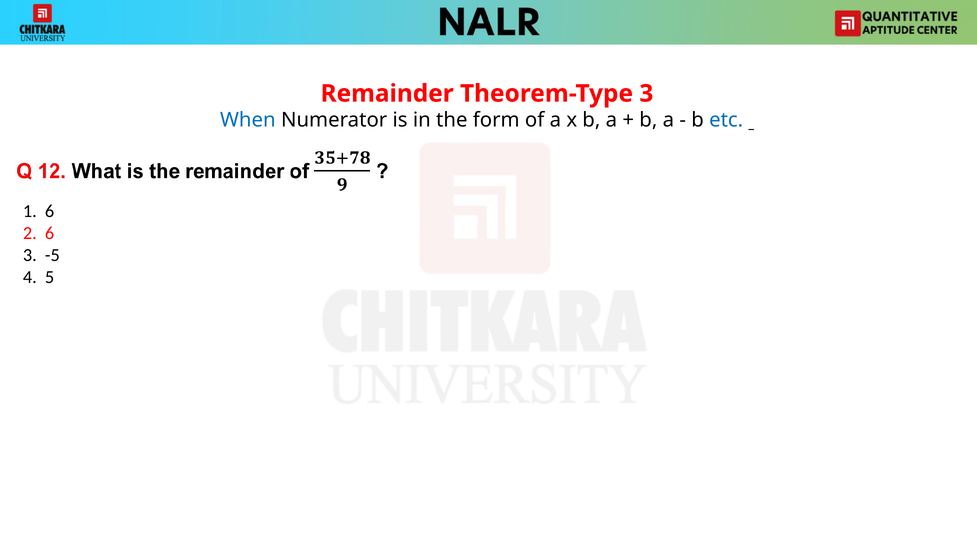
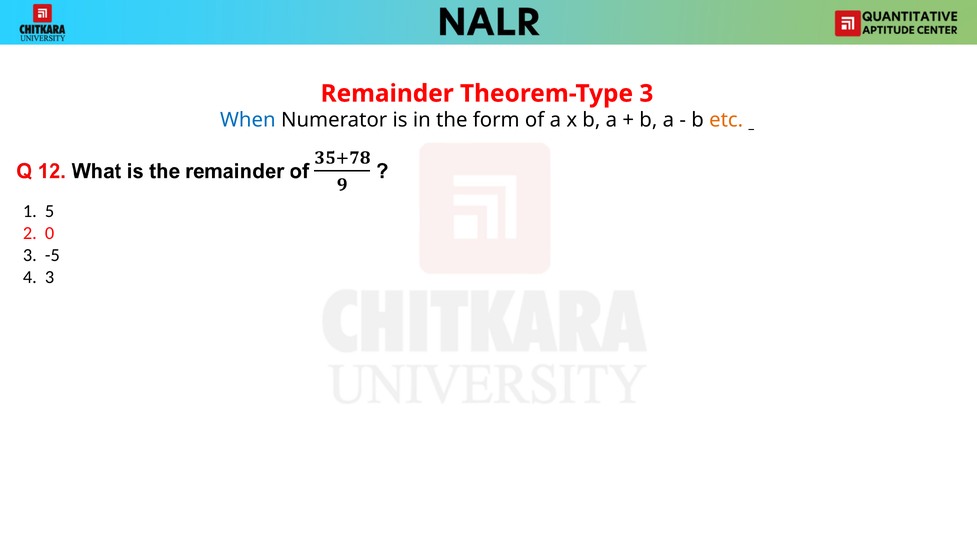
etc colour: blue -> orange (726, 120)
1 6: 6 -> 5 (50, 211)
2 6: 6 -> 0 (50, 233)
4 5: 5 -> 3 (50, 277)
